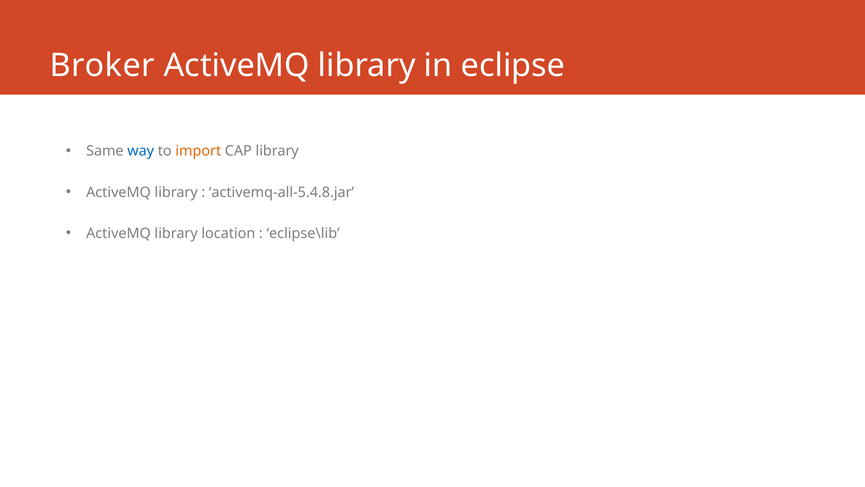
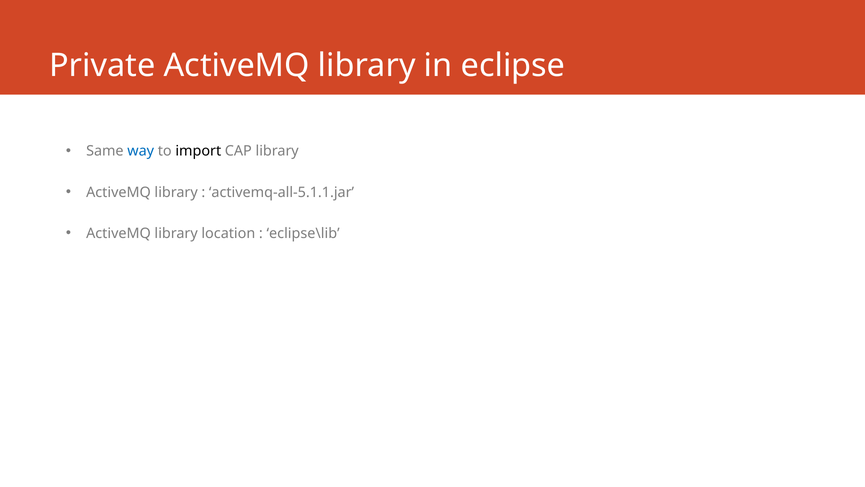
Broker: Broker -> Private (102, 65)
import colour: orange -> black (198, 151)
activemq-all-5.4.8.jar: activemq-all-5.4.8.jar -> activemq-all-5.1.1.jar (282, 192)
